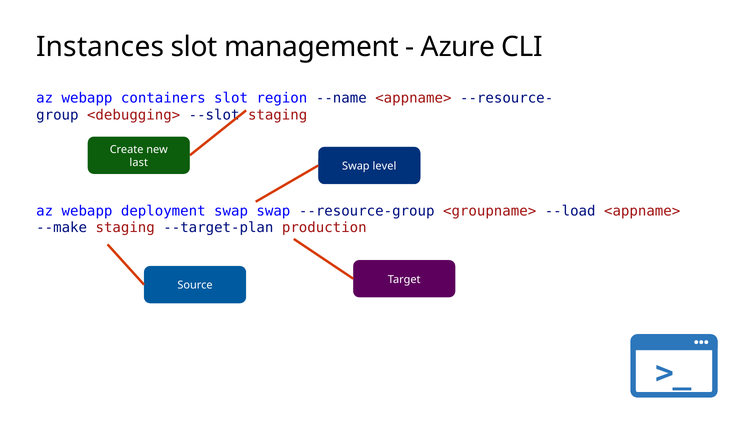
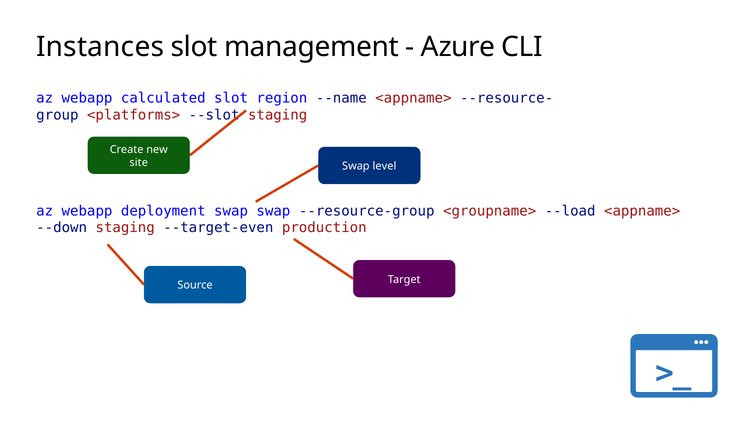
containers: containers -> calculated (163, 98)
<debugging>: <debugging> -> <platforms> (134, 115)
last: last -> site (139, 162)
--make: --make -> --down (62, 227)
--target-plan: --target-plan -> --target-even (218, 227)
